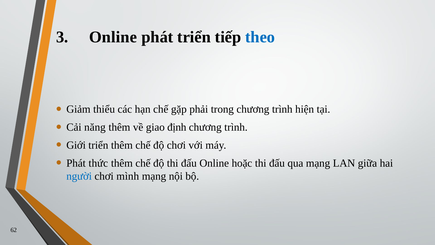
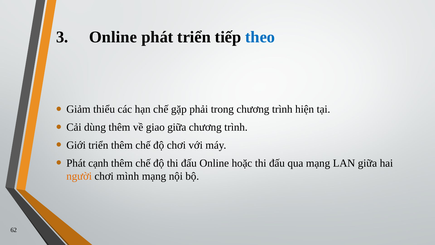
năng: năng -> dùng (95, 127)
giao định: định -> giữa (177, 127)
thức: thức -> cạnh (98, 163)
người colour: blue -> orange (79, 176)
